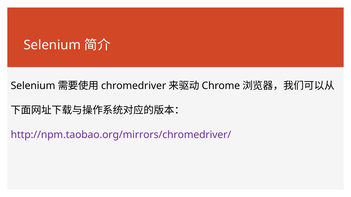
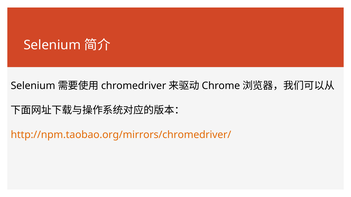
http://npm.taobao.org/mirrors/chromedriver/ colour: purple -> orange (121, 135)
